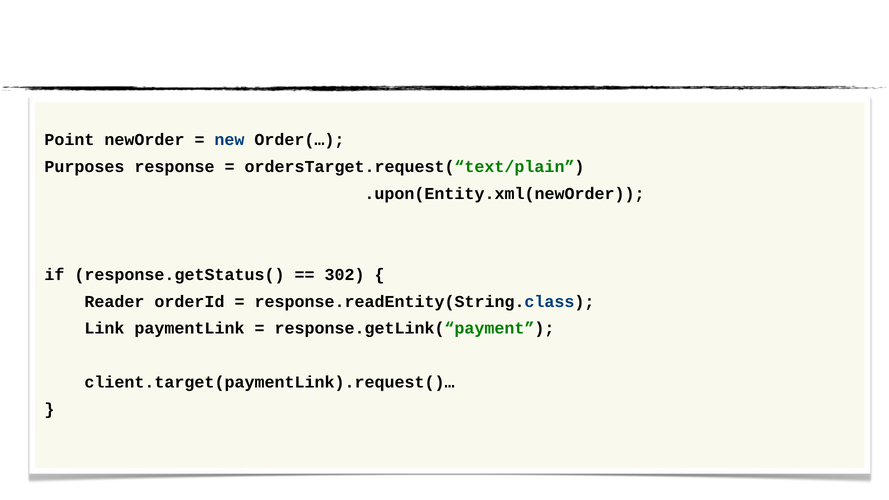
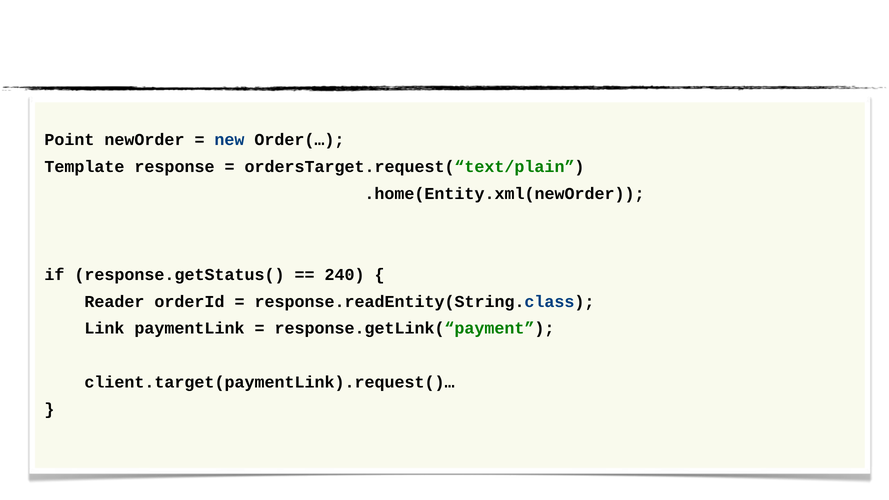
Purposes: Purposes -> Template (84, 167)
.upon(Entity.xml(newOrder: .upon(Entity.xml(newOrder -> .home(Entity.xml(newOrder (505, 194)
302: 302 -> 240 (345, 275)
